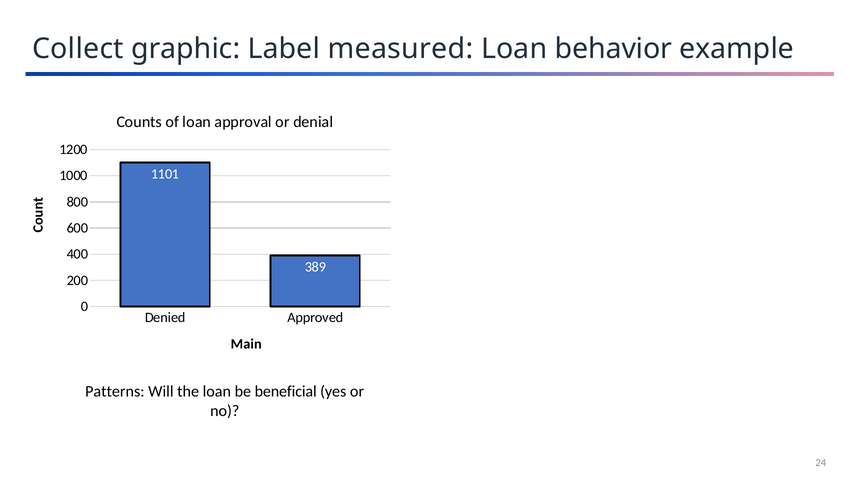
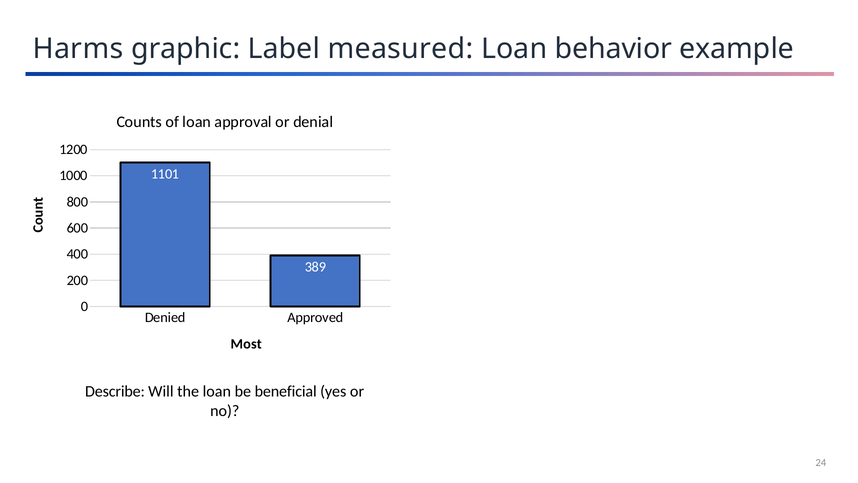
Collect: Collect -> Harms (78, 49)
Main: Main -> Most (246, 344)
Patterns: Patterns -> Describe (115, 391)
